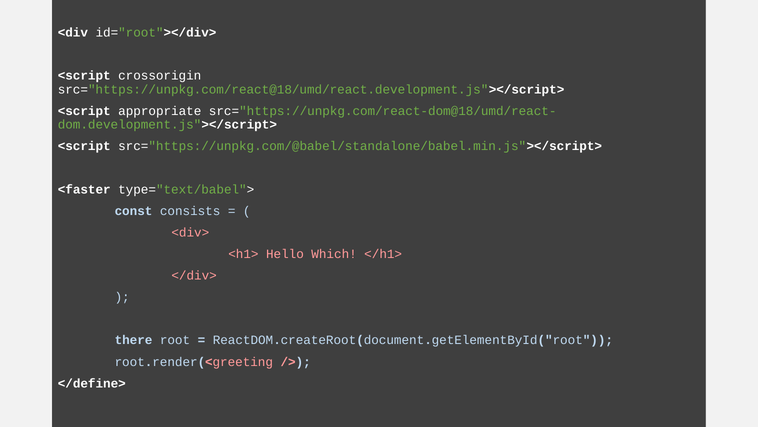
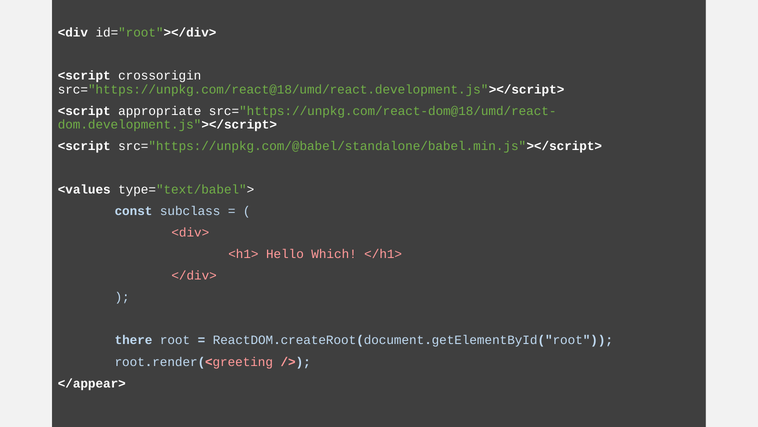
<faster: <faster -> <values (84, 189)
consists: consists -> subclass (190, 211)
</define>: </define> -> </appear> (92, 383)
